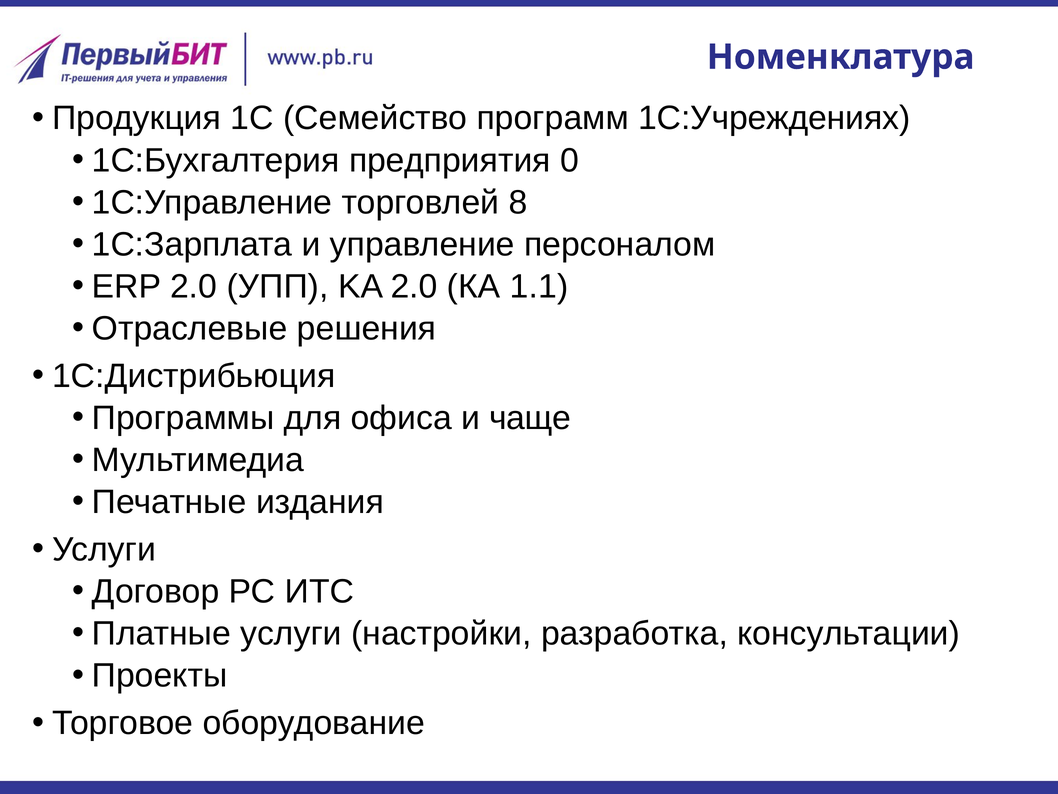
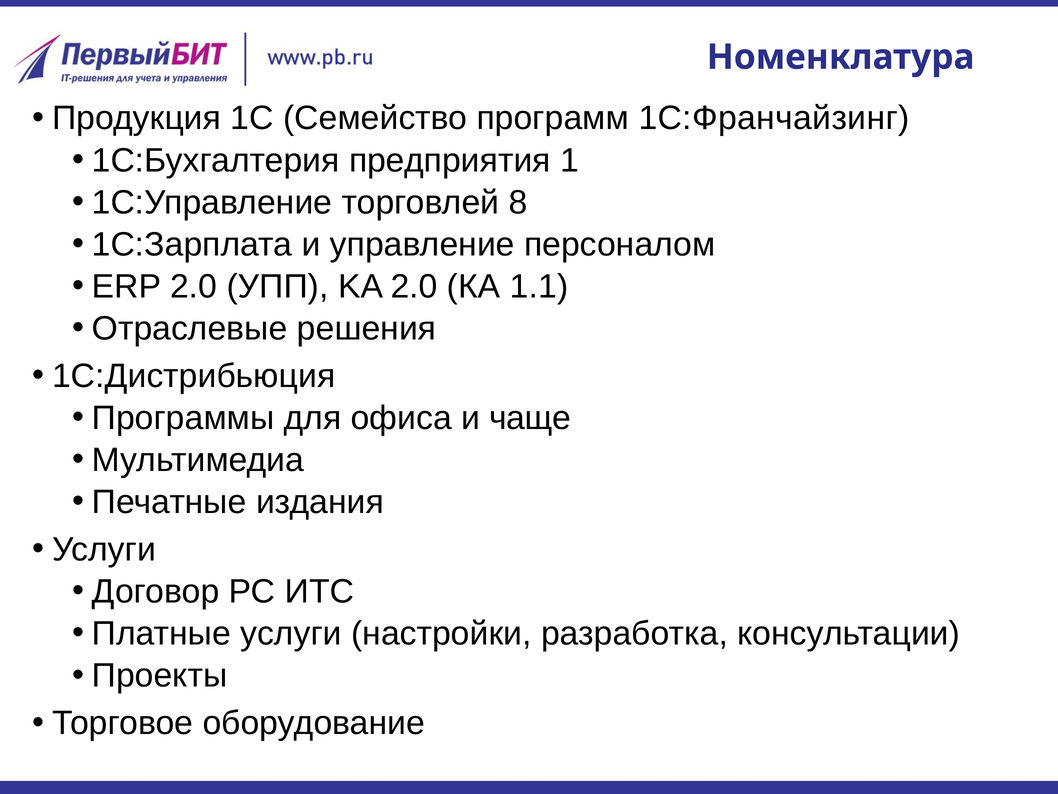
1С:Учреждениях: 1С:Учреждениях -> 1С:Франчайзинг (774, 118)
0: 0 -> 1 (569, 160)
